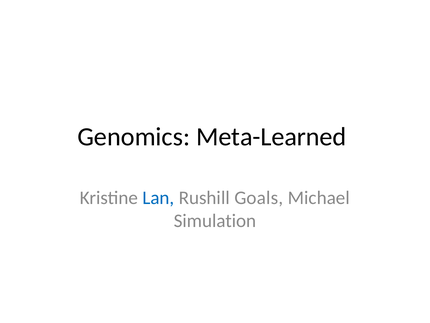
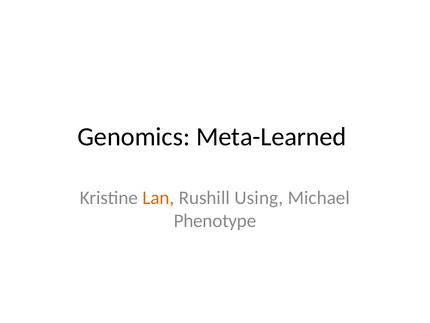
Lan colour: blue -> orange (158, 198)
Goals: Goals -> Using (259, 198)
Simulation: Simulation -> Phenotype (215, 221)
